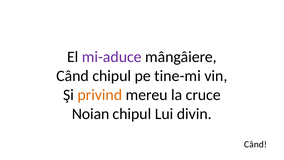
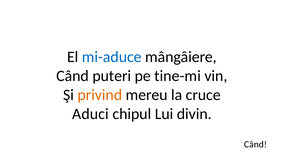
mi-aduce colour: purple -> blue (112, 57)
Când chipul: chipul -> puteri (112, 76)
Noian: Noian -> Aduci (90, 114)
